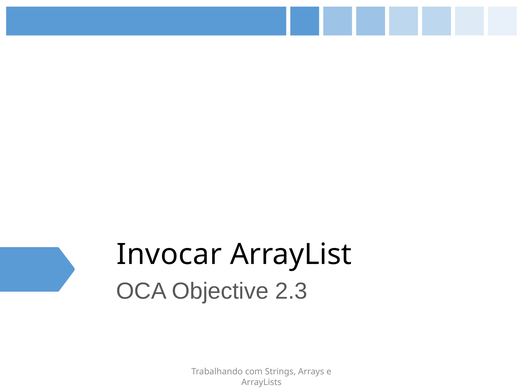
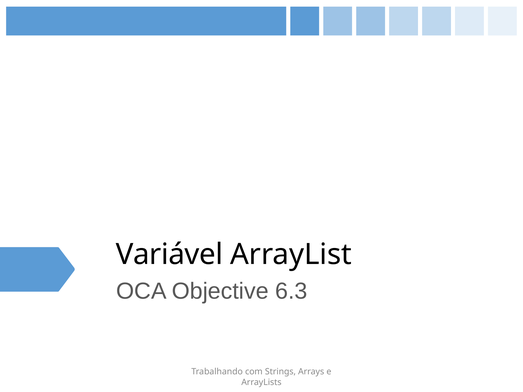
Invocar: Invocar -> Variável (169, 255)
2.3: 2.3 -> 6.3 (291, 291)
